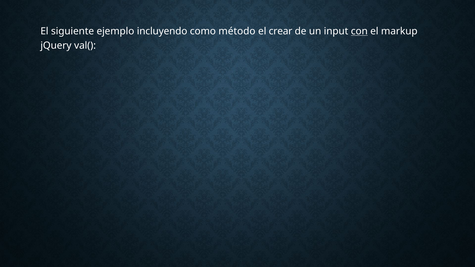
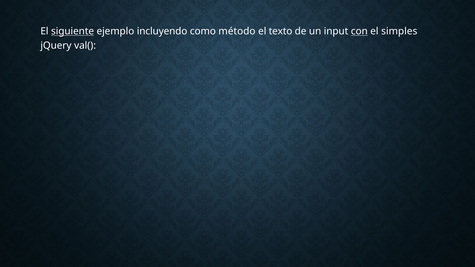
siguiente underline: none -> present (73, 31)
crear: crear -> texto (281, 31)
markup: markup -> simples (399, 31)
